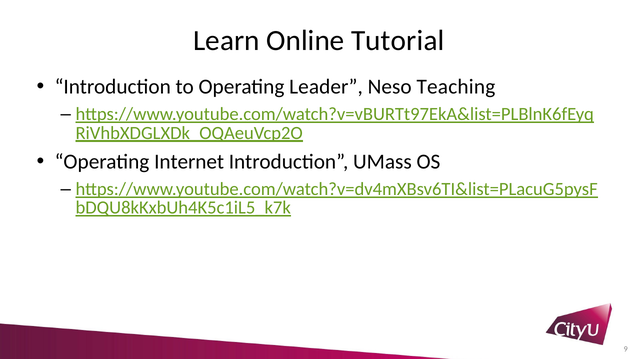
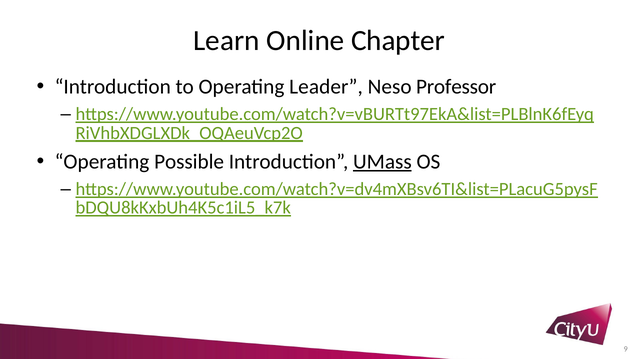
Tutorial: Tutorial -> Chapter (398, 41)
Teaching: Teaching -> Professor (456, 87)
Internet: Internet -> Possible (189, 162)
UMass underline: none -> present (382, 162)
